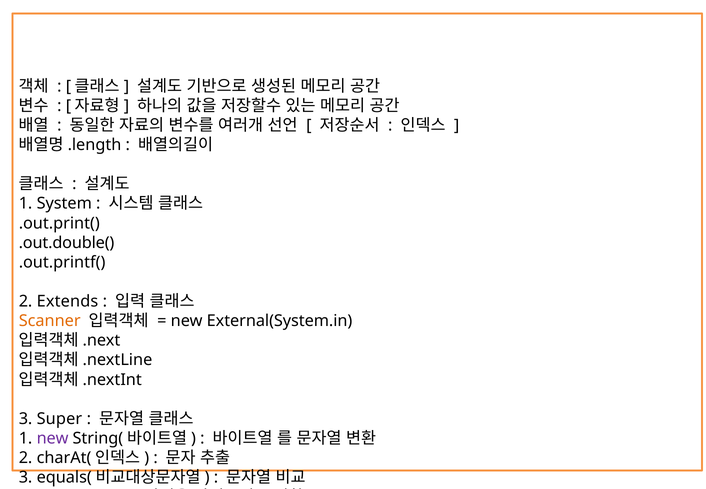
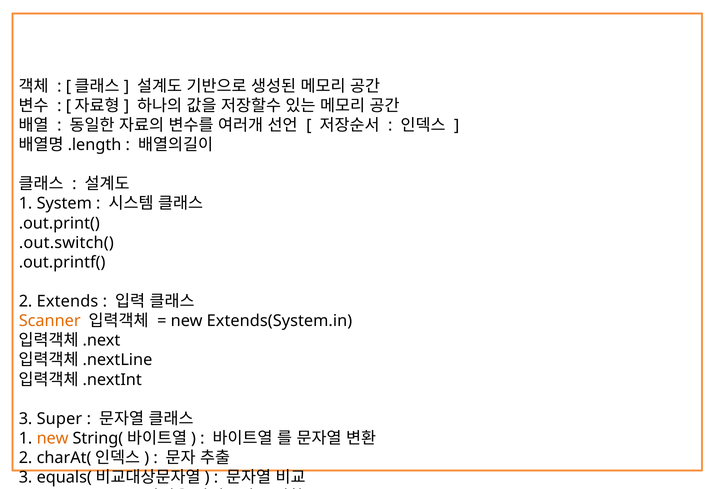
.out.double(: .out.double( -> .out.switch( (66, 243)
External(System.in: External(System.in -> Extends(System.in (279, 321)
new colour: purple -> orange (53, 438)
